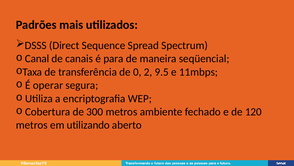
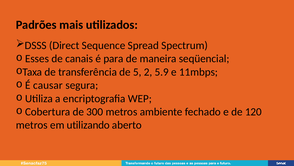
Canal: Canal -> Esses (37, 59)
0: 0 -> 5 (137, 72)
9.5: 9.5 -> 5.9 (162, 72)
operar: operar -> causar (48, 85)
